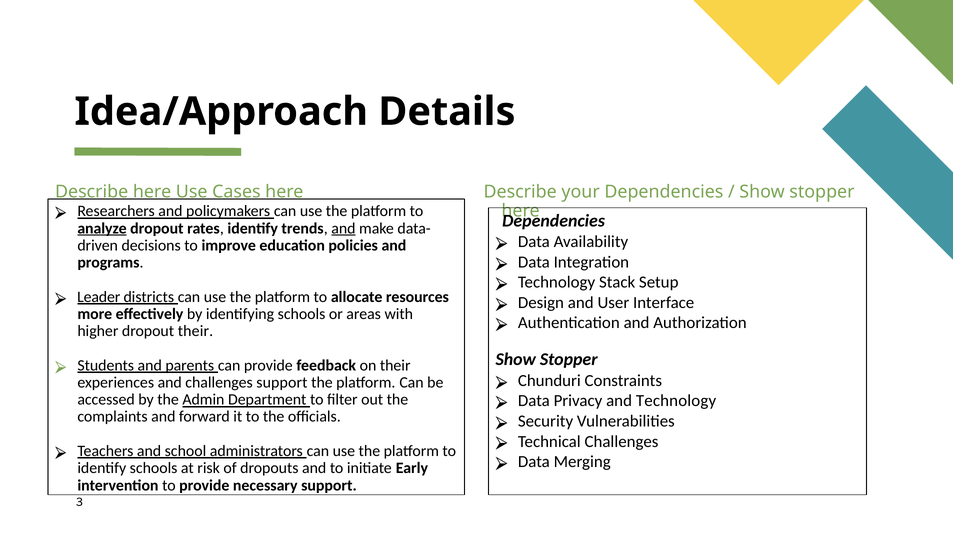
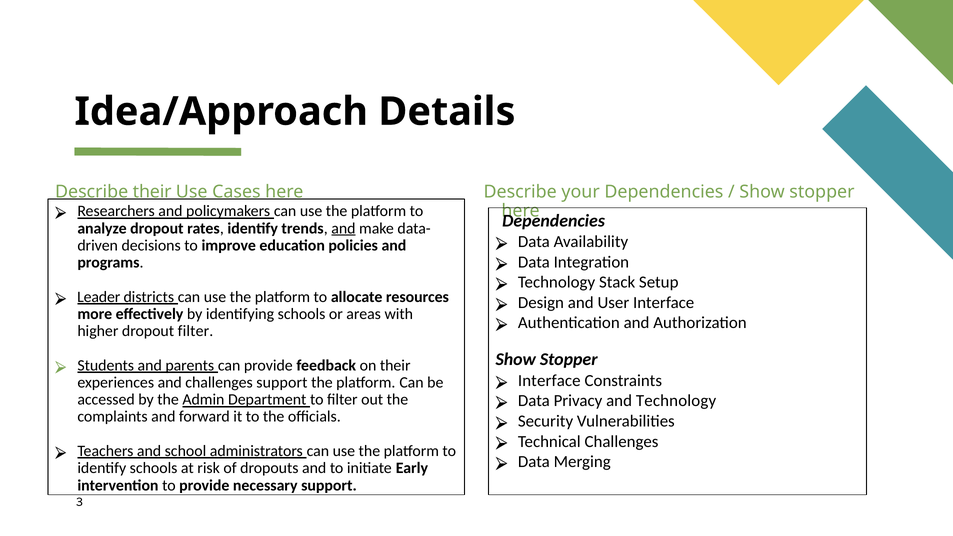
Describe here: here -> their (152, 192)
analyze underline: present -> none (102, 228)
dropout their: their -> filter (196, 331)
Chunduri: Chunduri -> Interface (549, 381)
